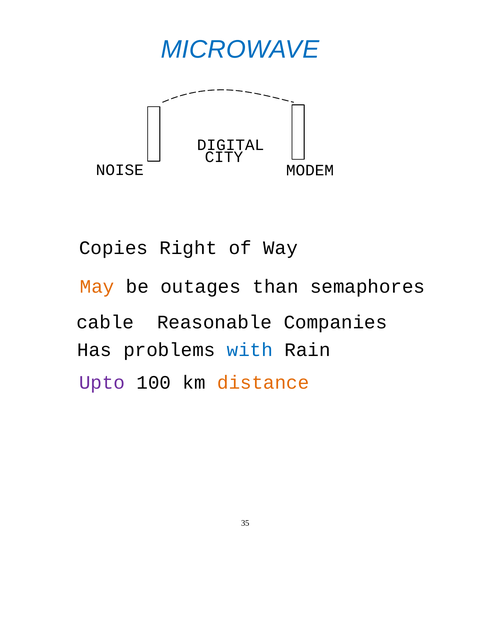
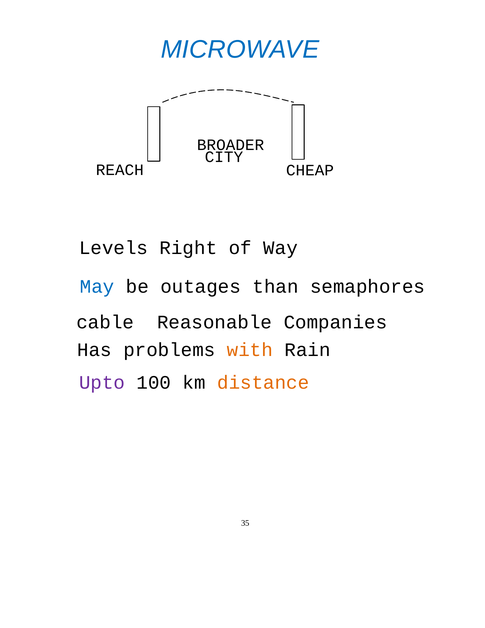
DIGITAL: DIGITAL -> BROADER (231, 145)
NOISE: NOISE -> REACH (120, 170)
MODEM: MODEM -> CHEAP (310, 170)
Copies: Copies -> Levels (113, 248)
May colour: orange -> blue (97, 286)
with colour: blue -> orange (250, 350)
